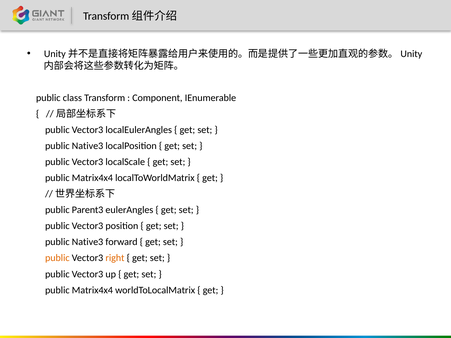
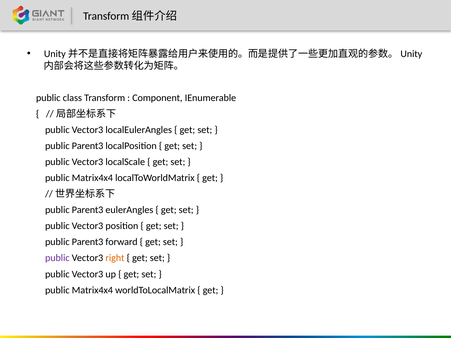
Native3: Native3 -> Parent3 (88, 146)
Native3: Native3 -> Parent3 (88, 242)
public colour: orange -> purple (57, 258)
